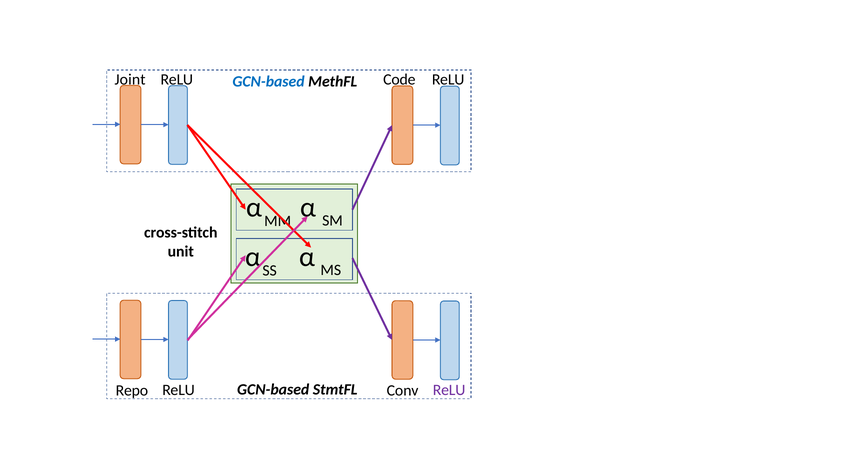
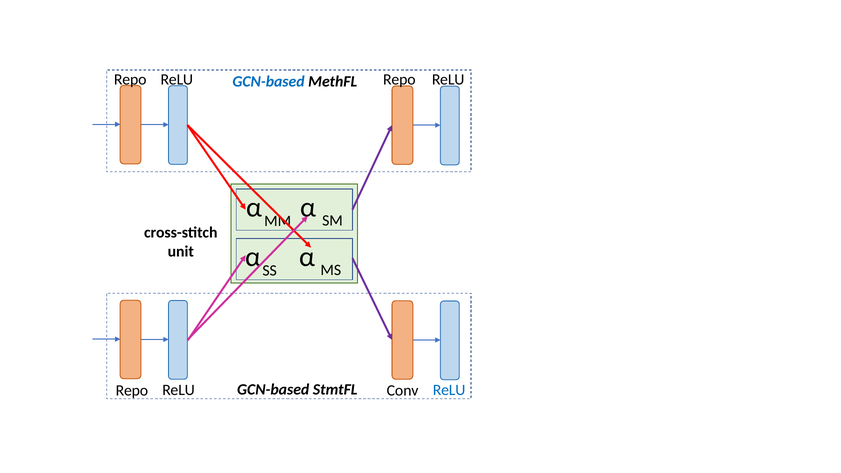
Code: Code -> Repo (399, 79)
Joint: Joint -> Repo (130, 80)
ReLU colour: purple -> blue (449, 390)
